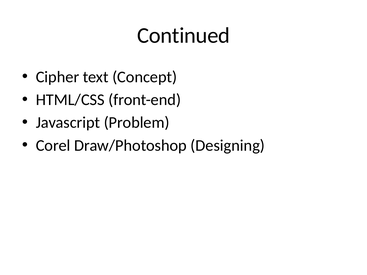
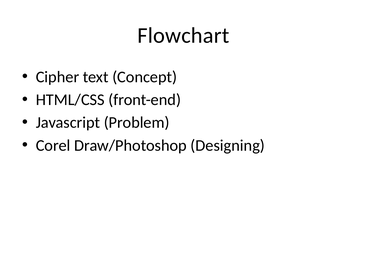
Continued: Continued -> Flowchart (183, 36)
